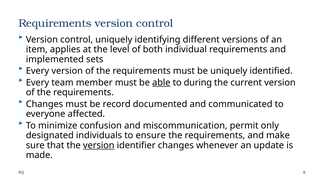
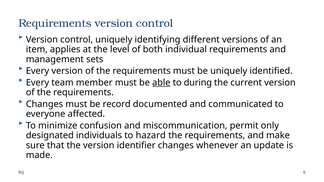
implemented: implemented -> management (55, 59)
ensure: ensure -> hazard (151, 136)
version underline: present -> none (99, 146)
